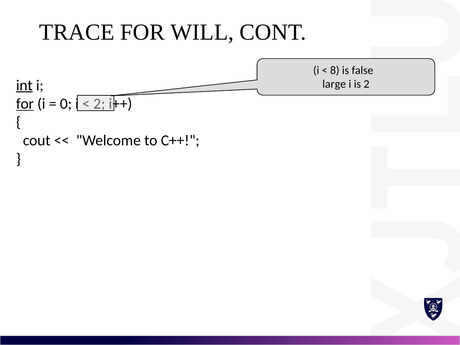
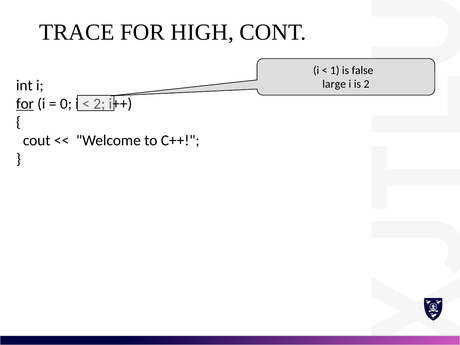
WILL: WILL -> HIGH (202, 32)
8: 8 -> 1 (335, 70)
int underline: present -> none (24, 85)
